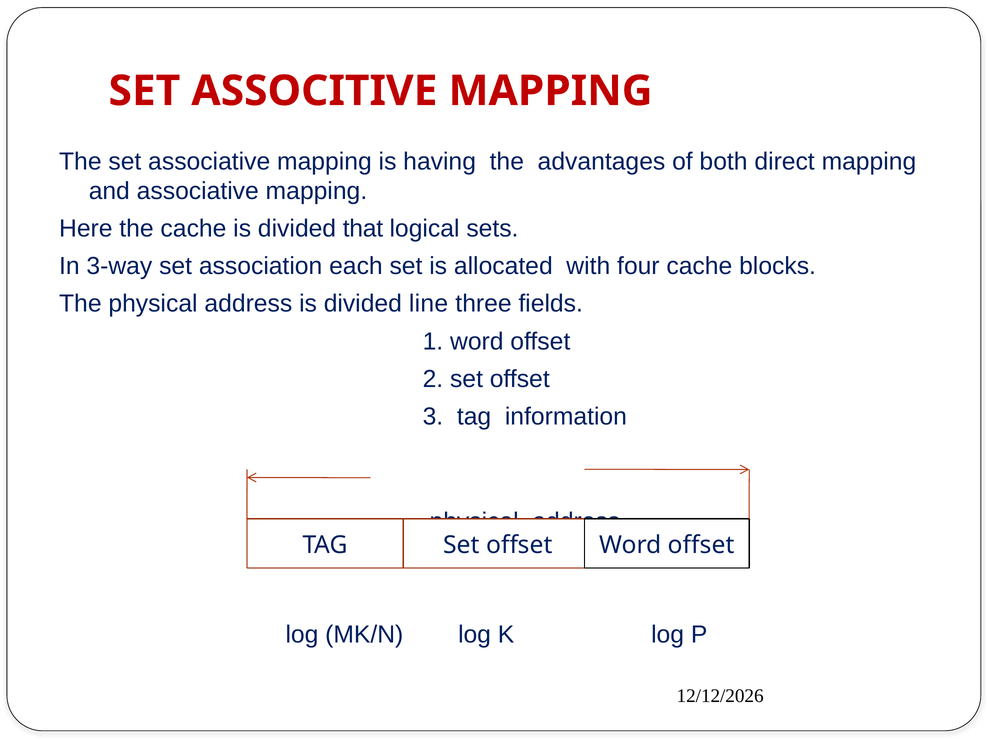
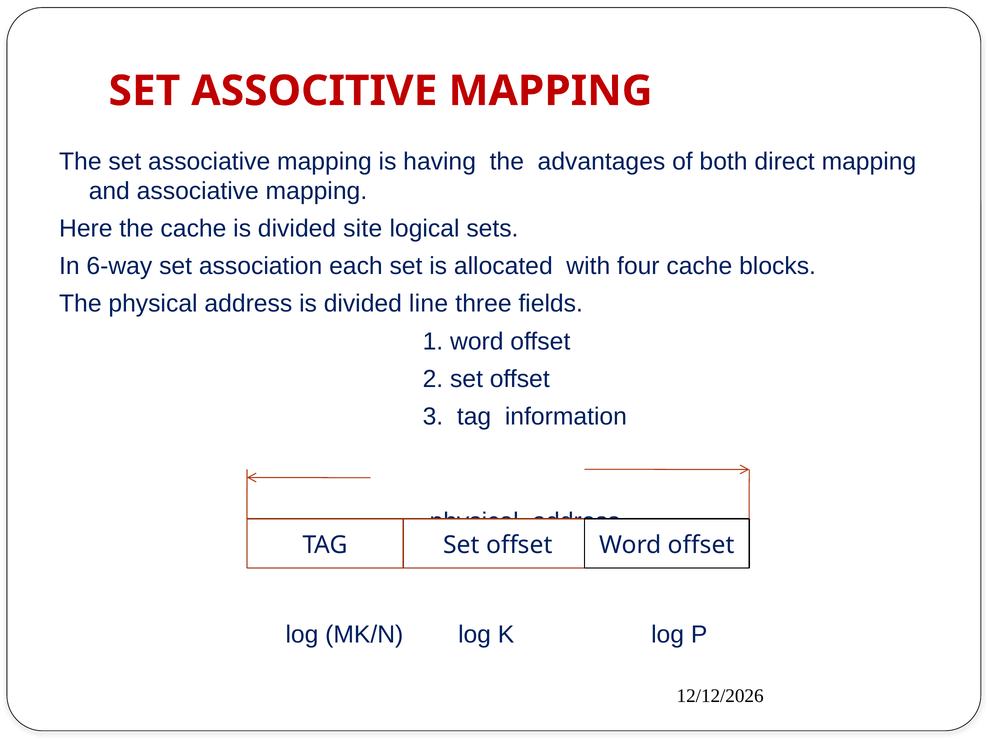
that: that -> site (363, 229)
3-way: 3-way -> 6-way (119, 266)
